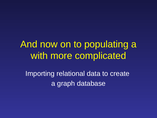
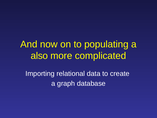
with: with -> also (39, 56)
